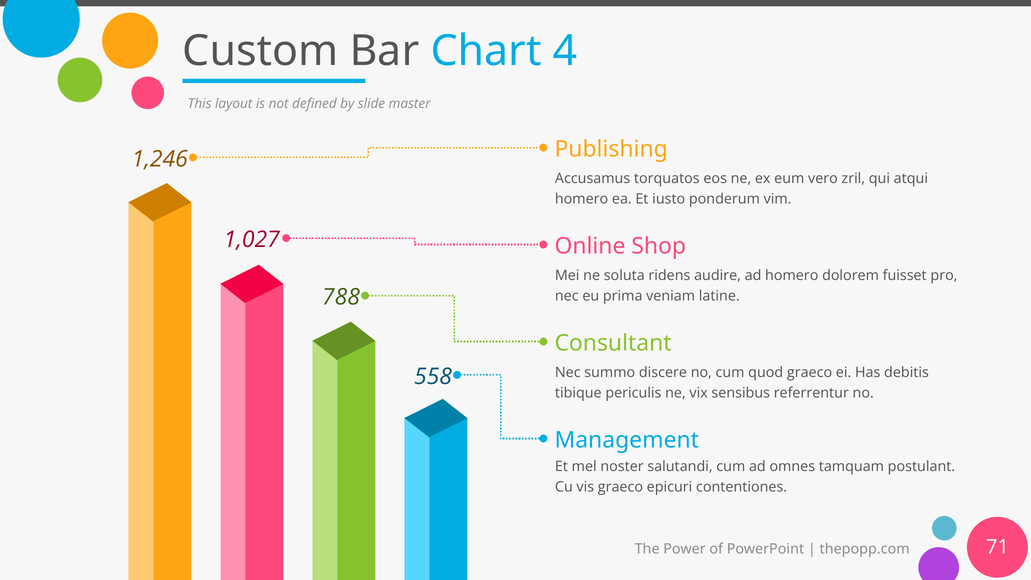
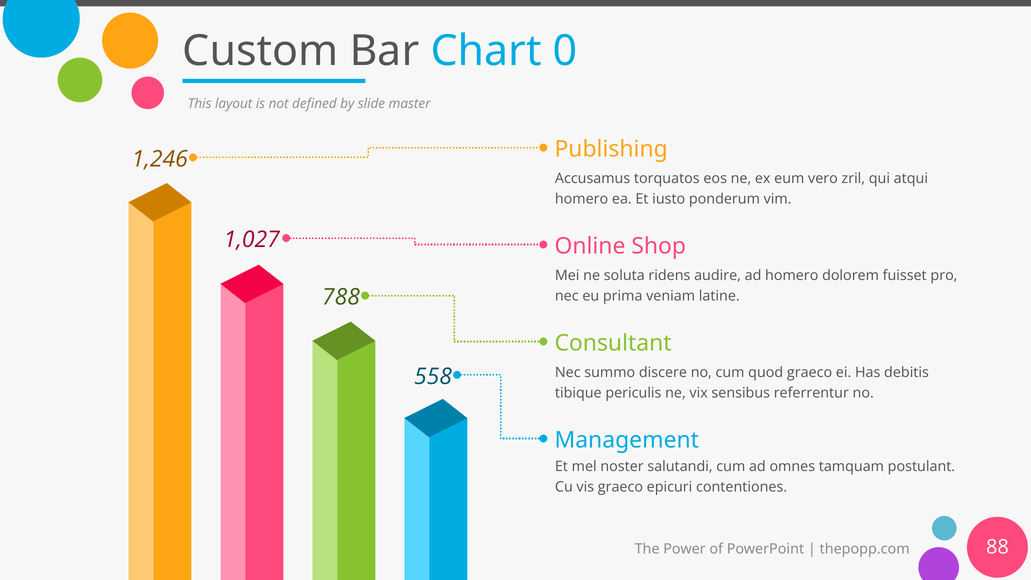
4: 4 -> 0 (565, 51)
71: 71 -> 88 (997, 547)
